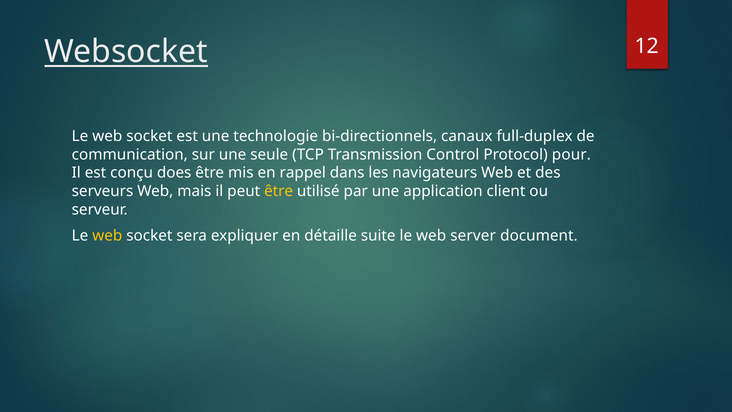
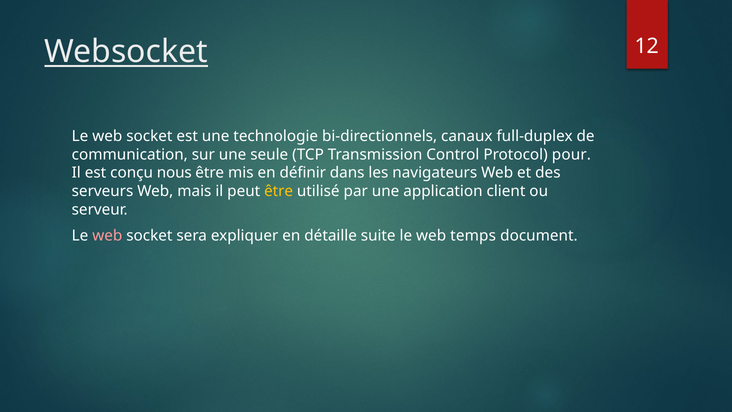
does: does -> nous (174, 173)
rappel: rappel -> définir (303, 173)
web colour: yellow -> pink (107, 235)
server: server -> temps (473, 235)
